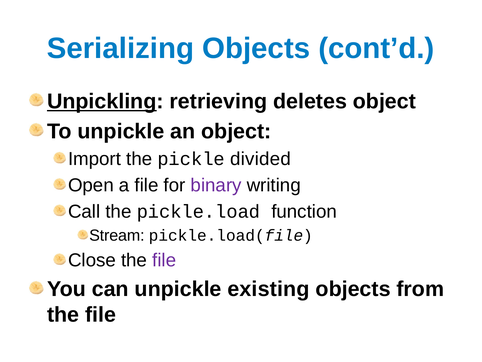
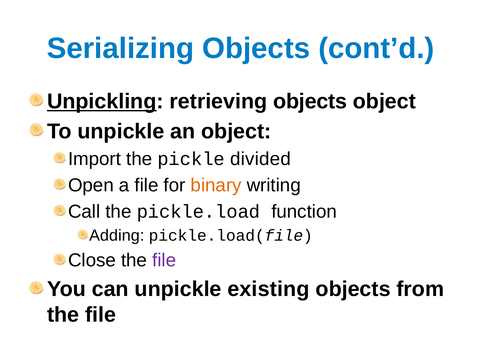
retrieving deletes: deletes -> objects (310, 101)
binary colour: purple -> orange (216, 185)
Stream: Stream -> Adding (117, 235)
